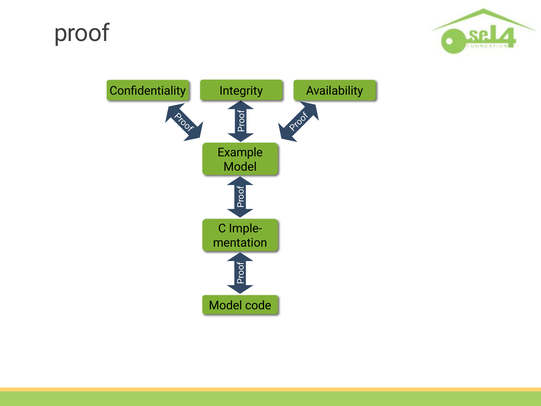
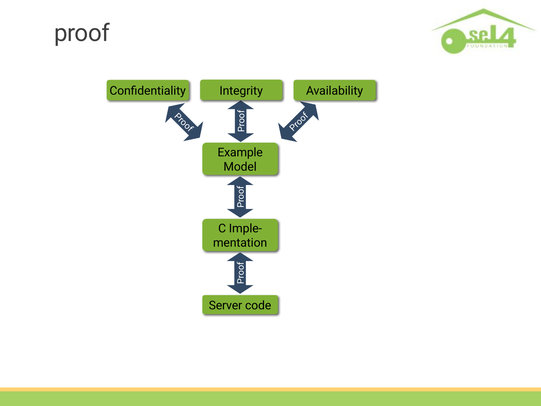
Model: Model -> Server (226, 305)
